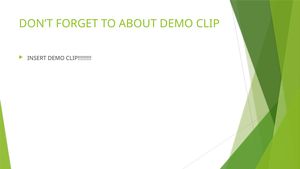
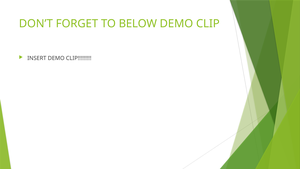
ABOUT: ABOUT -> BELOW (138, 24)
